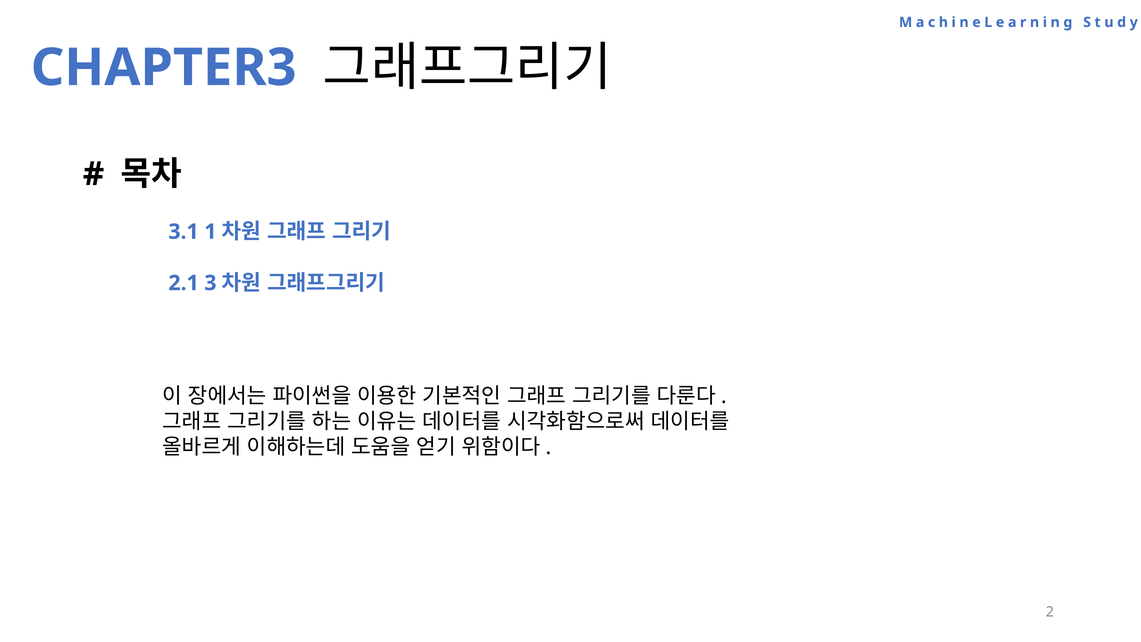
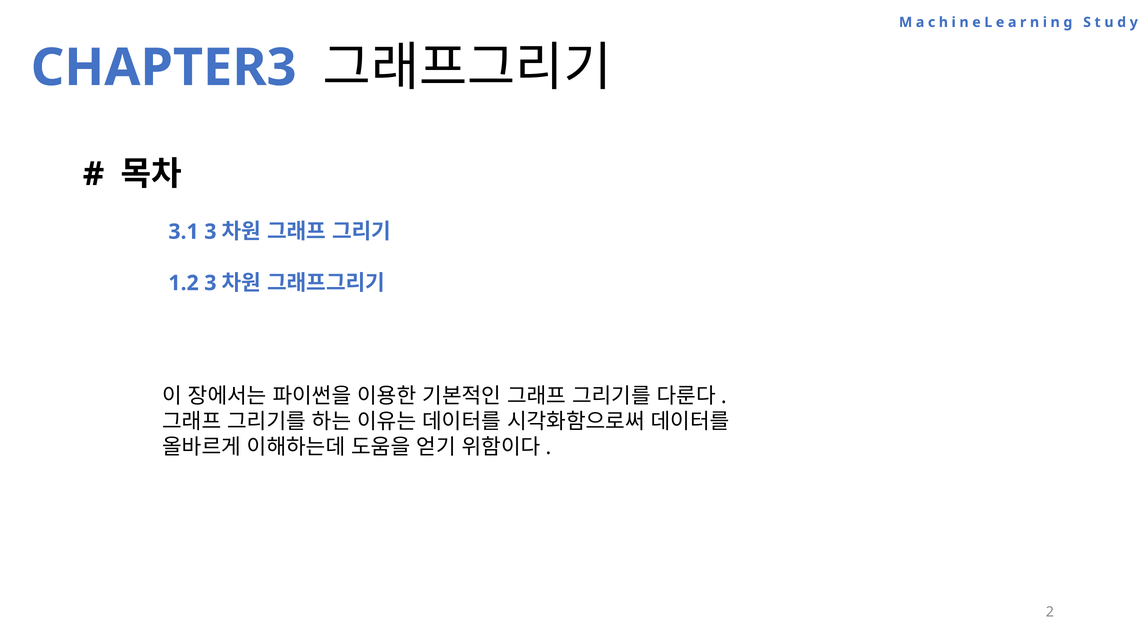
3.1 1: 1 -> 3 (210, 232)
2.1: 2.1 -> 1.2 (184, 283)
